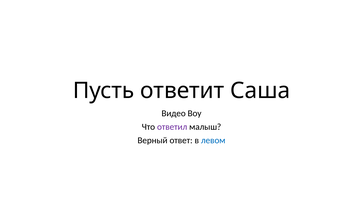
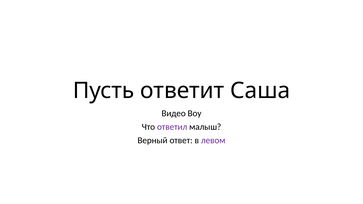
левом colour: blue -> purple (213, 141)
